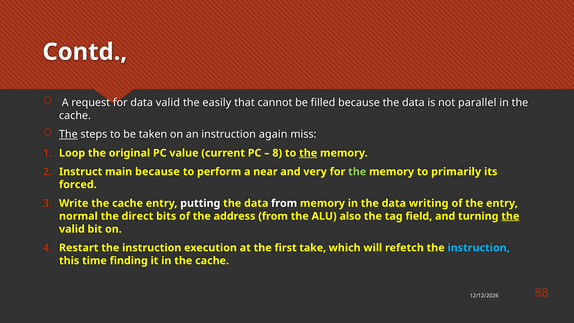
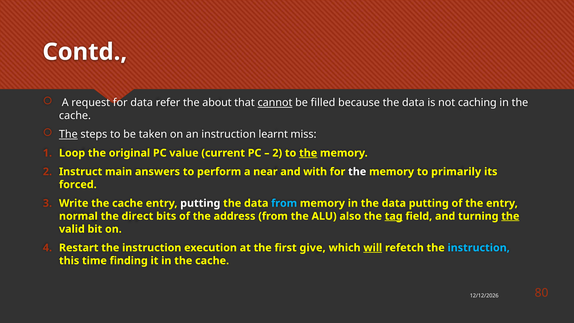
data valid: valid -> refer (168, 103)
easily: easily -> about (217, 103)
cannot underline: none -> present (275, 103)
parallel: parallel -> caching (477, 103)
again: again -> learnt (273, 134)
8: 8 -> 2 (277, 153)
main because: because -> answers (157, 172)
very: very -> with (315, 172)
the colour: light green -> white (357, 172)
from colour: white -> light blue (284, 203)
data writing: writing -> putting (429, 203)
tag underline: none -> present (394, 216)
take: take -> give (313, 248)
will underline: none -> present (373, 248)
88: 88 -> 80 (542, 293)
